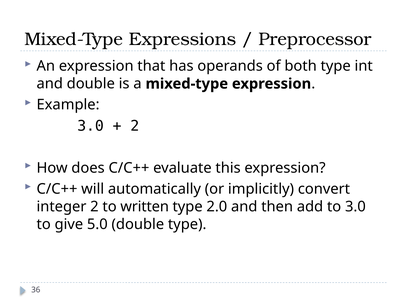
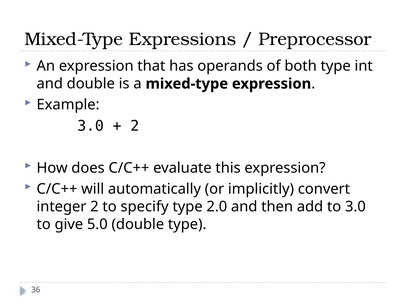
written: written -> specify (145, 207)
